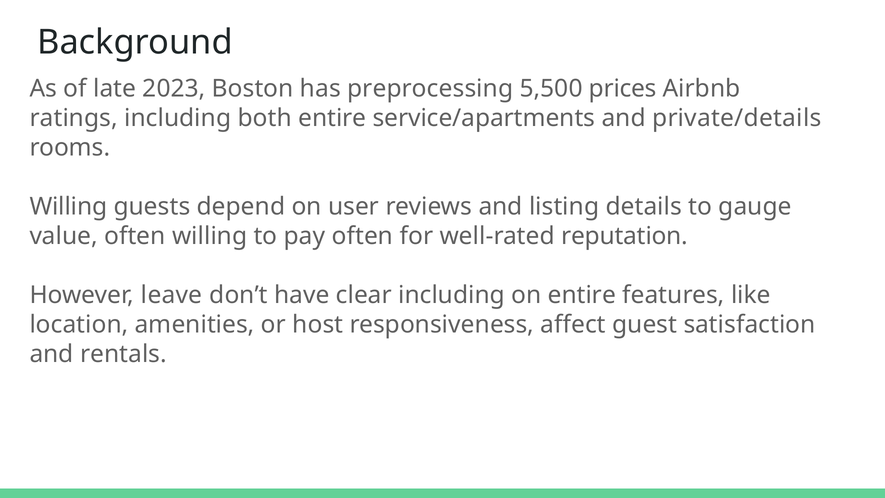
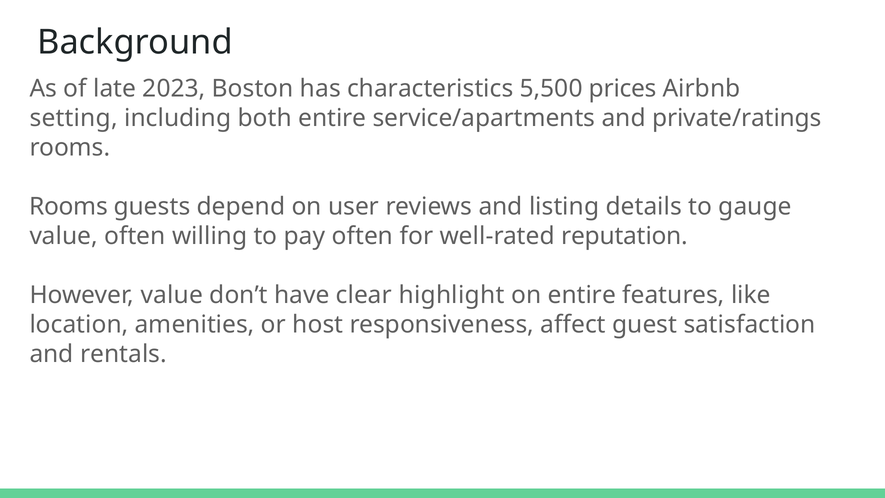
preprocessing: preprocessing -> characteristics (430, 88)
ratings: ratings -> setting (74, 118)
private/details: private/details -> private/ratings (737, 118)
Willing: Willing -> Rooms (68, 206)
However leave: leave -> value (172, 295)
clear including: including -> highlight (452, 295)
